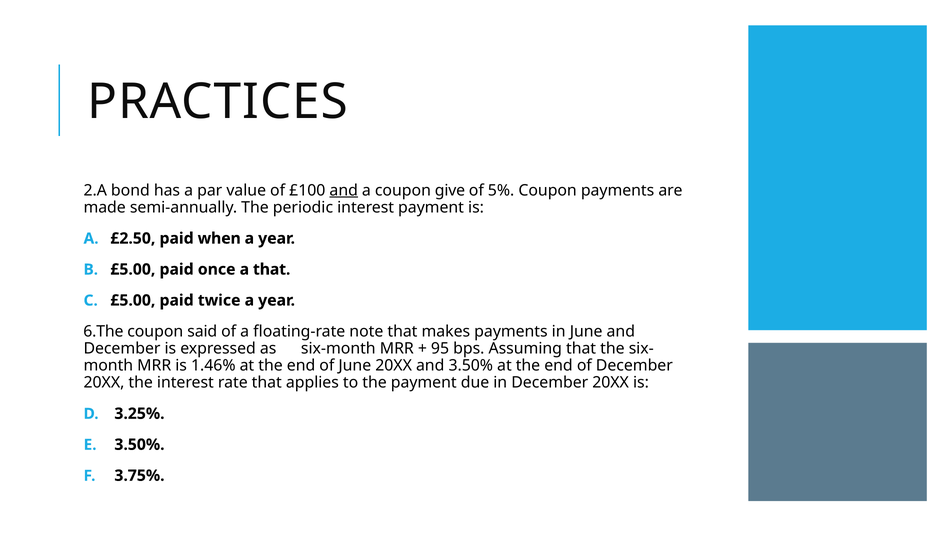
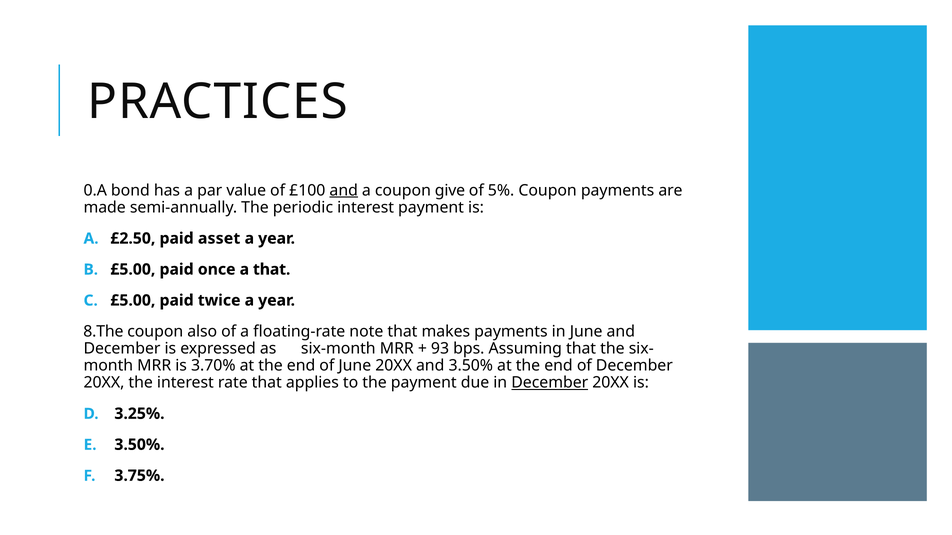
2.A: 2.A -> 0.A (95, 191)
when: when -> asset (219, 239)
6.The: 6.The -> 8.The (103, 332)
said: said -> also (202, 332)
95: 95 -> 93 (440, 349)
1.46%: 1.46% -> 3.70% (213, 366)
December underline: none -> present (550, 383)
